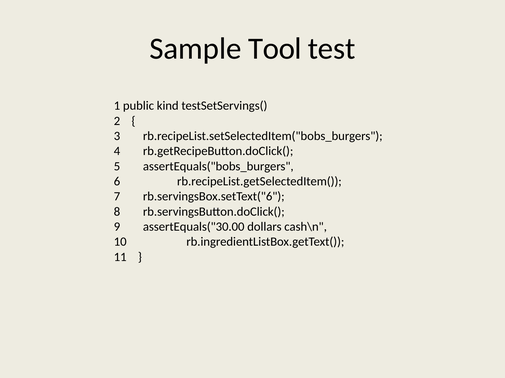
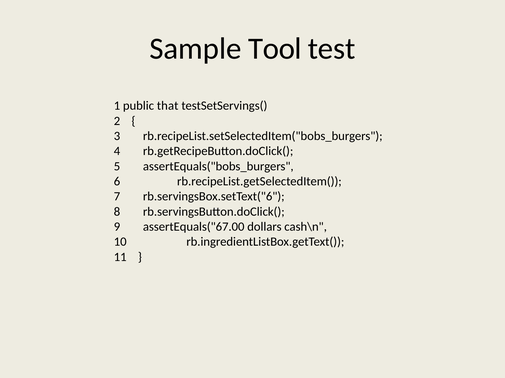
kind: kind -> that (168, 106)
assertEquals("30.00: assertEquals("30.00 -> assertEquals("67.00 (194, 227)
